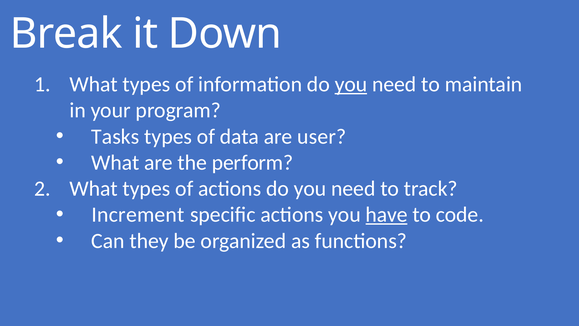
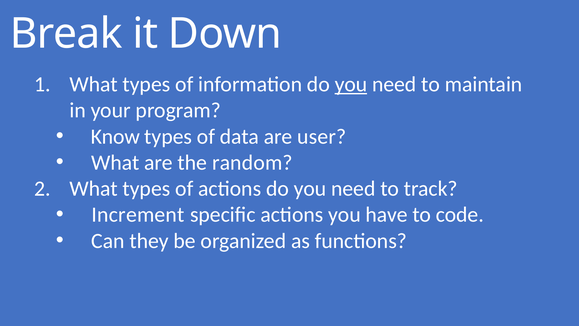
Tasks: Tasks -> Know (115, 136)
perform: perform -> random (252, 162)
have underline: present -> none (387, 215)
